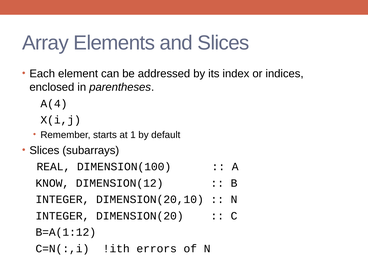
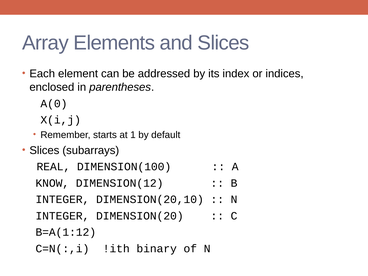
A(4: A(4 -> A(0 (54, 104)
errors: errors -> binary (157, 249)
